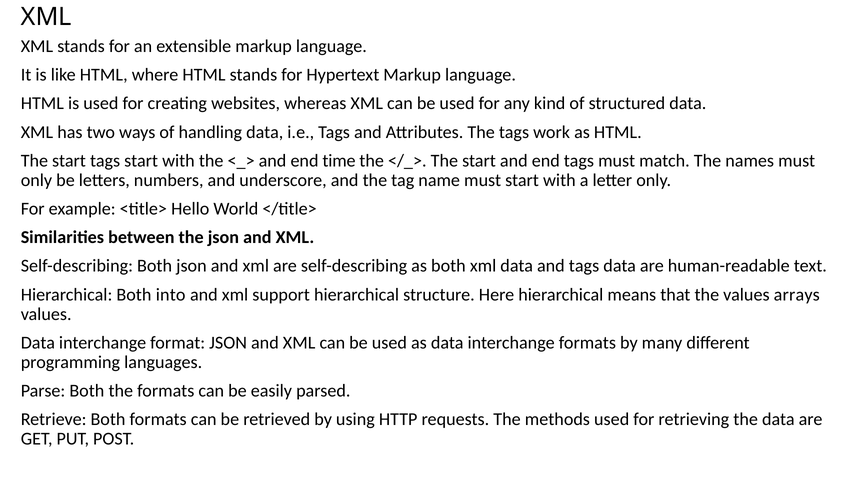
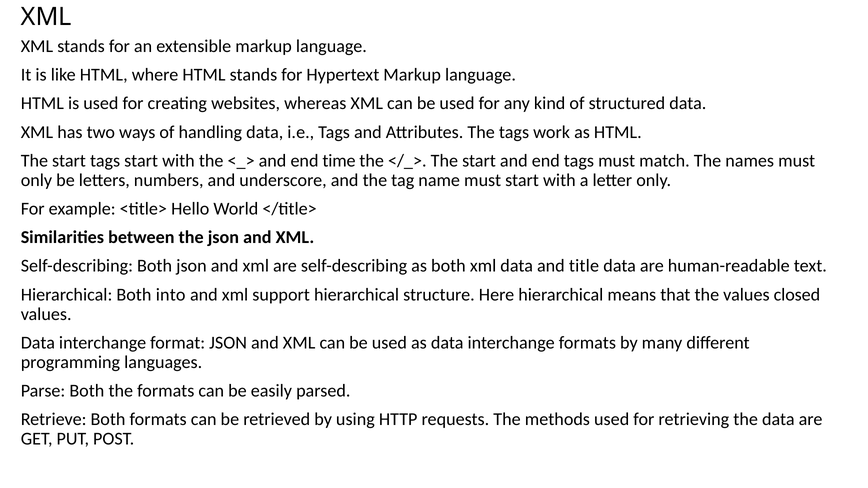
and tags: tags -> title (584, 266)
arrays: arrays -> closed (797, 295)
